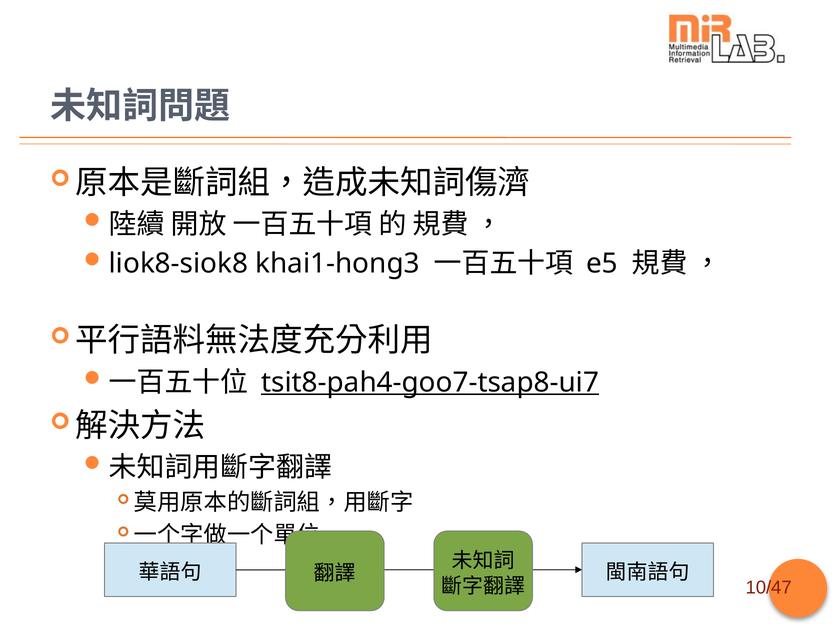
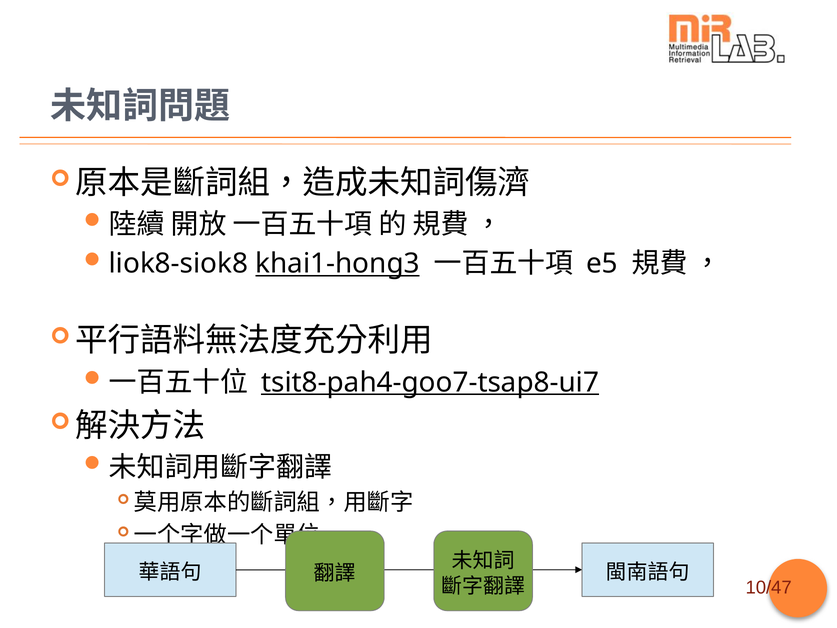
khai1-hong3 underline: none -> present (337, 264)
